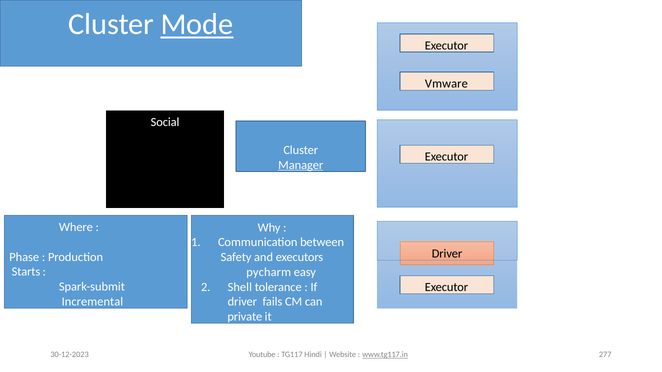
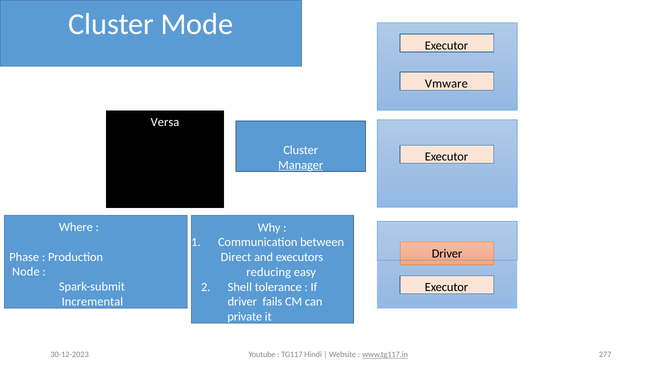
Mode underline: present -> none (197, 24)
Social: Social -> Versa (165, 122)
Safety: Safety -> Direct (236, 257)
Starts: Starts -> Node (26, 272)
pycharm: pycharm -> reducing (269, 272)
